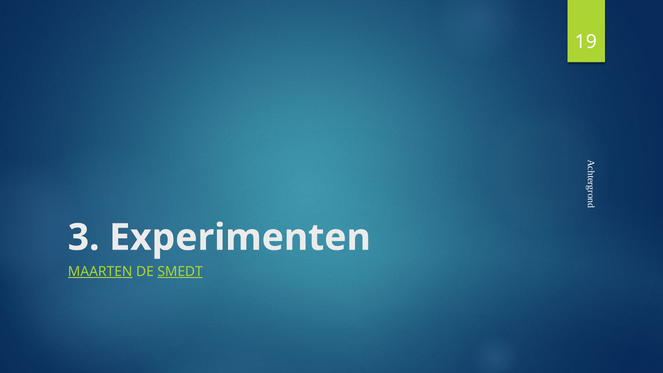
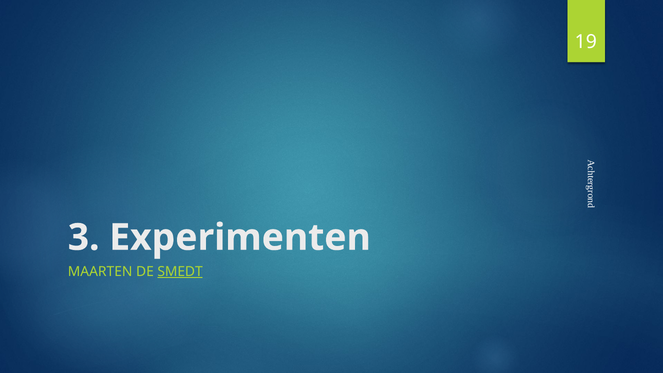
MAARTEN underline: present -> none (100, 272)
